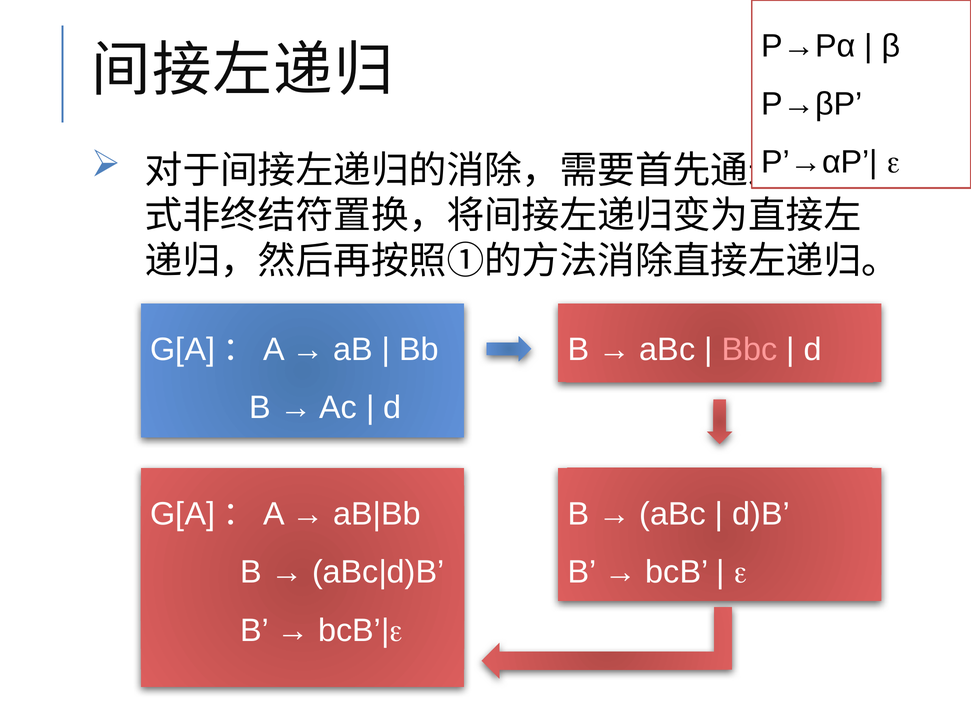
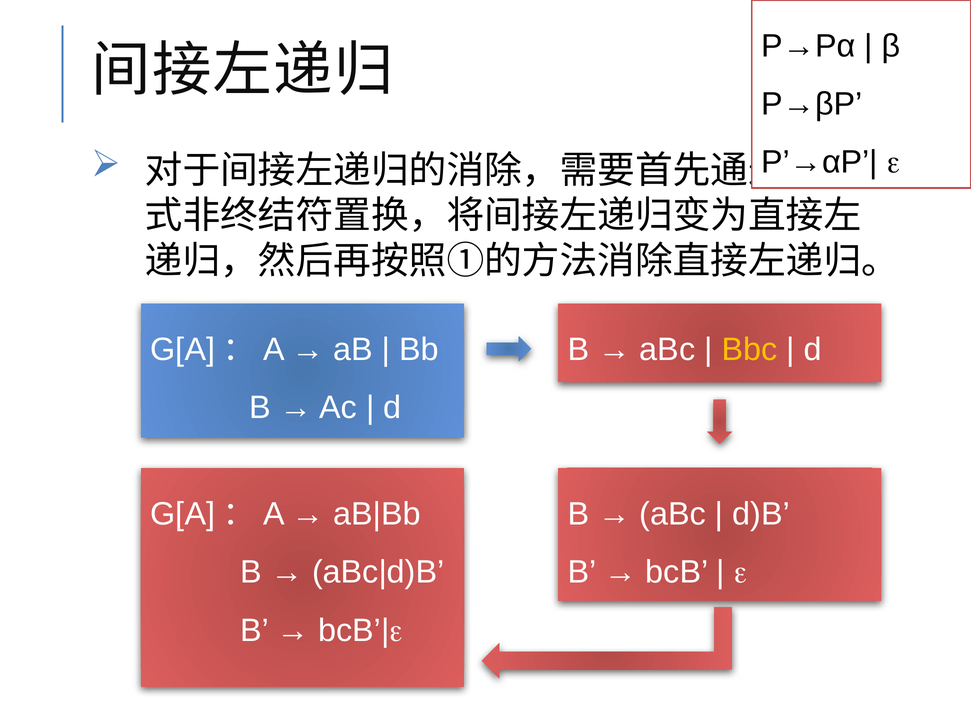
Bbc colour: pink -> yellow (749, 350)
